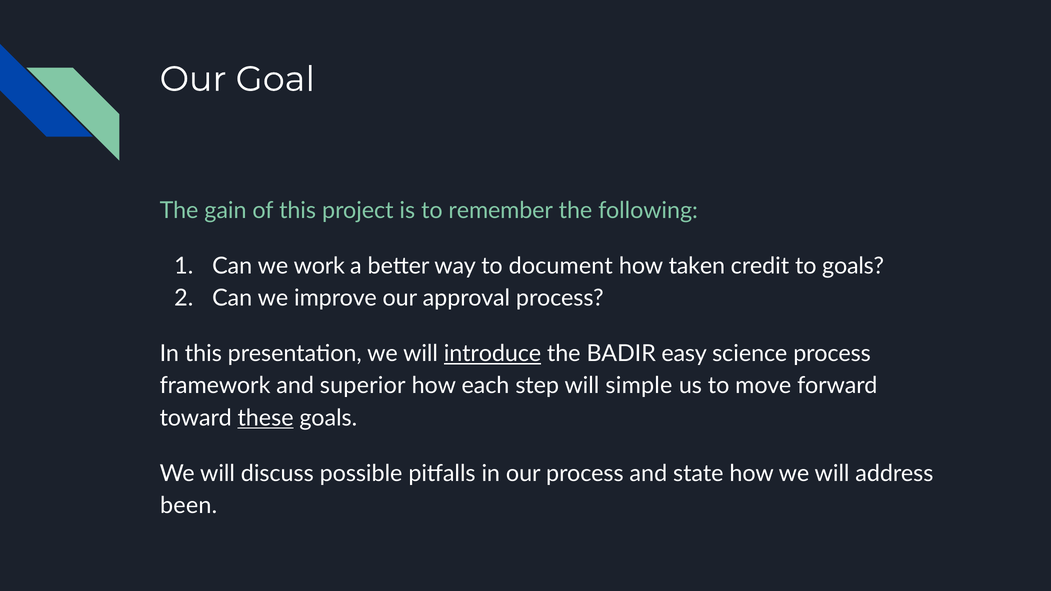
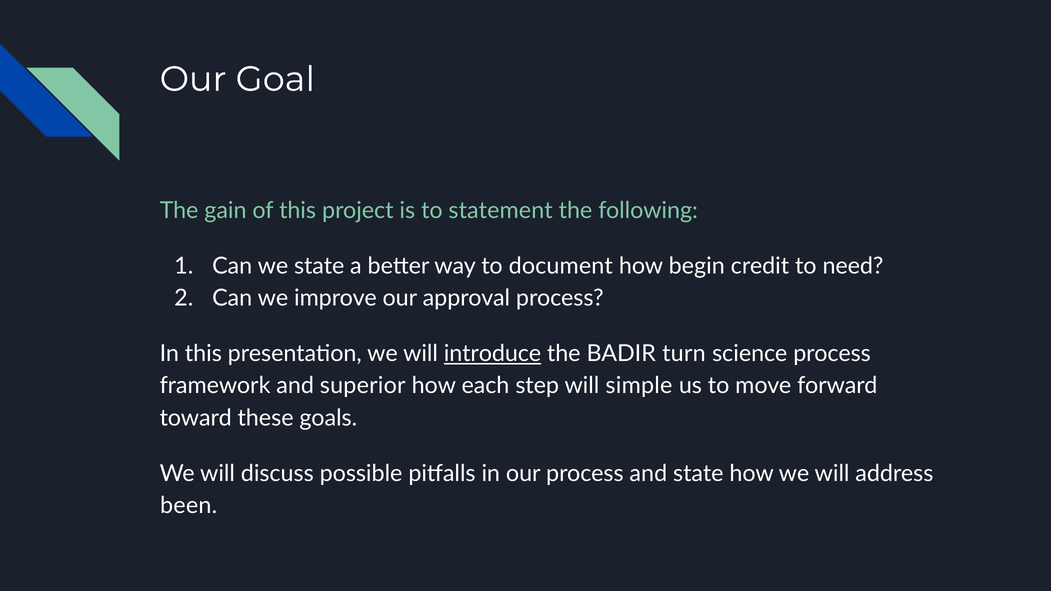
remember: remember -> statement (501, 210)
we work: work -> state (319, 266)
taken: taken -> begin (697, 266)
to goals: goals -> need (853, 266)
easy: easy -> turn (684, 354)
these underline: present -> none (266, 418)
